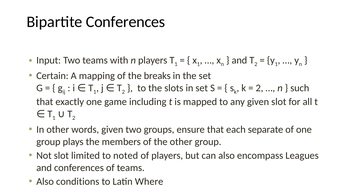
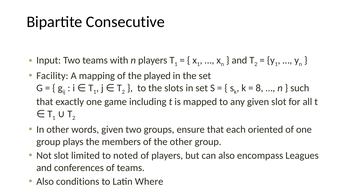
Bipartite Conferences: Conferences -> Consecutive (125, 22)
Certain: Certain -> Facility (52, 76)
breaks: breaks -> played (157, 76)
2: 2 -> 8 (259, 88)
separate: separate -> oriented (266, 129)
